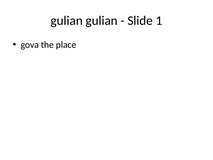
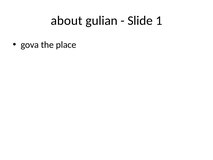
gulian: gulian -> about (67, 21)
